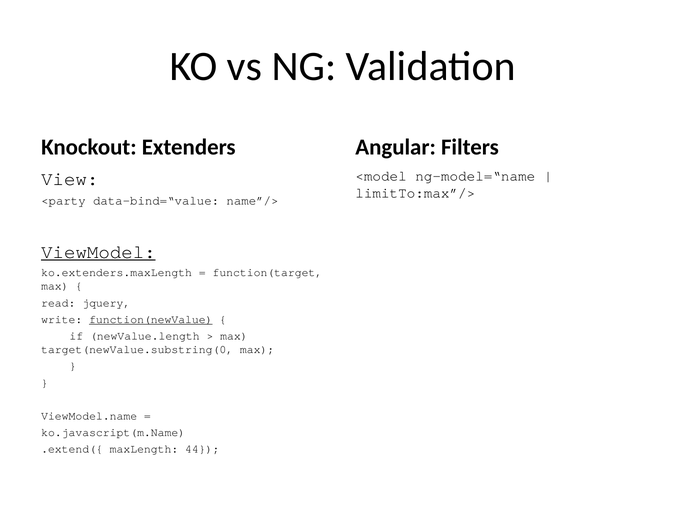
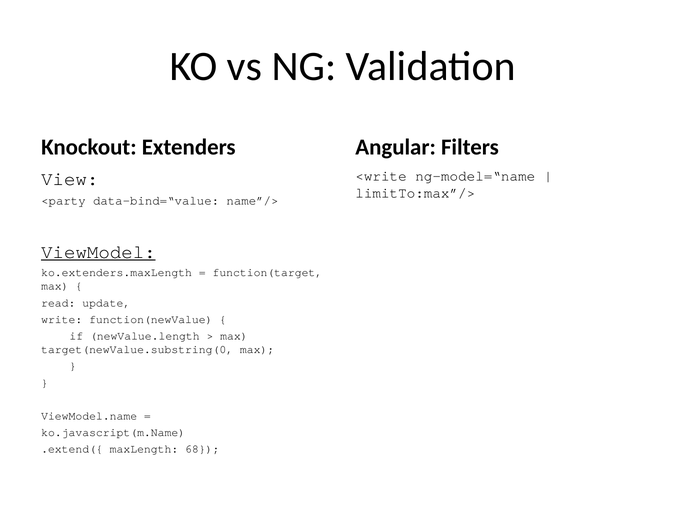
<model: <model -> <write (381, 176)
jquery: jquery -> update (106, 303)
function(newValue underline: present -> none (151, 320)
44: 44 -> 68 (202, 449)
